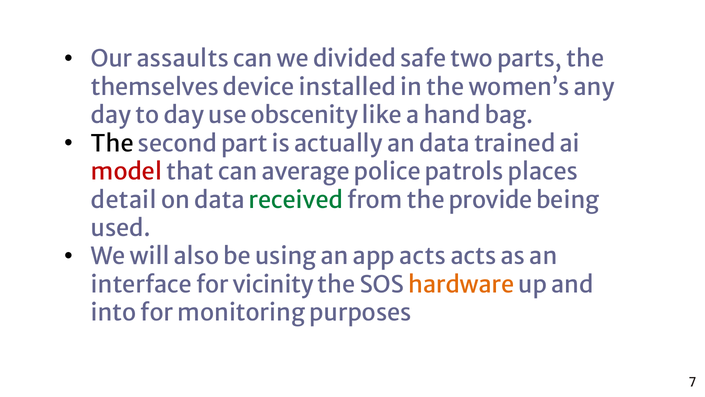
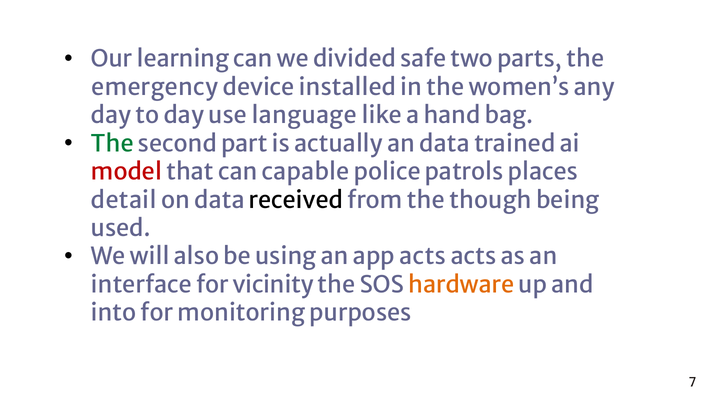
assaults: assaults -> learning (183, 59)
themselves: themselves -> emergency (155, 87)
obscenity: obscenity -> language (304, 115)
The colour: black -> green (112, 144)
average: average -> capable (306, 172)
received colour: green -> black (296, 200)
provide: provide -> though (490, 200)
